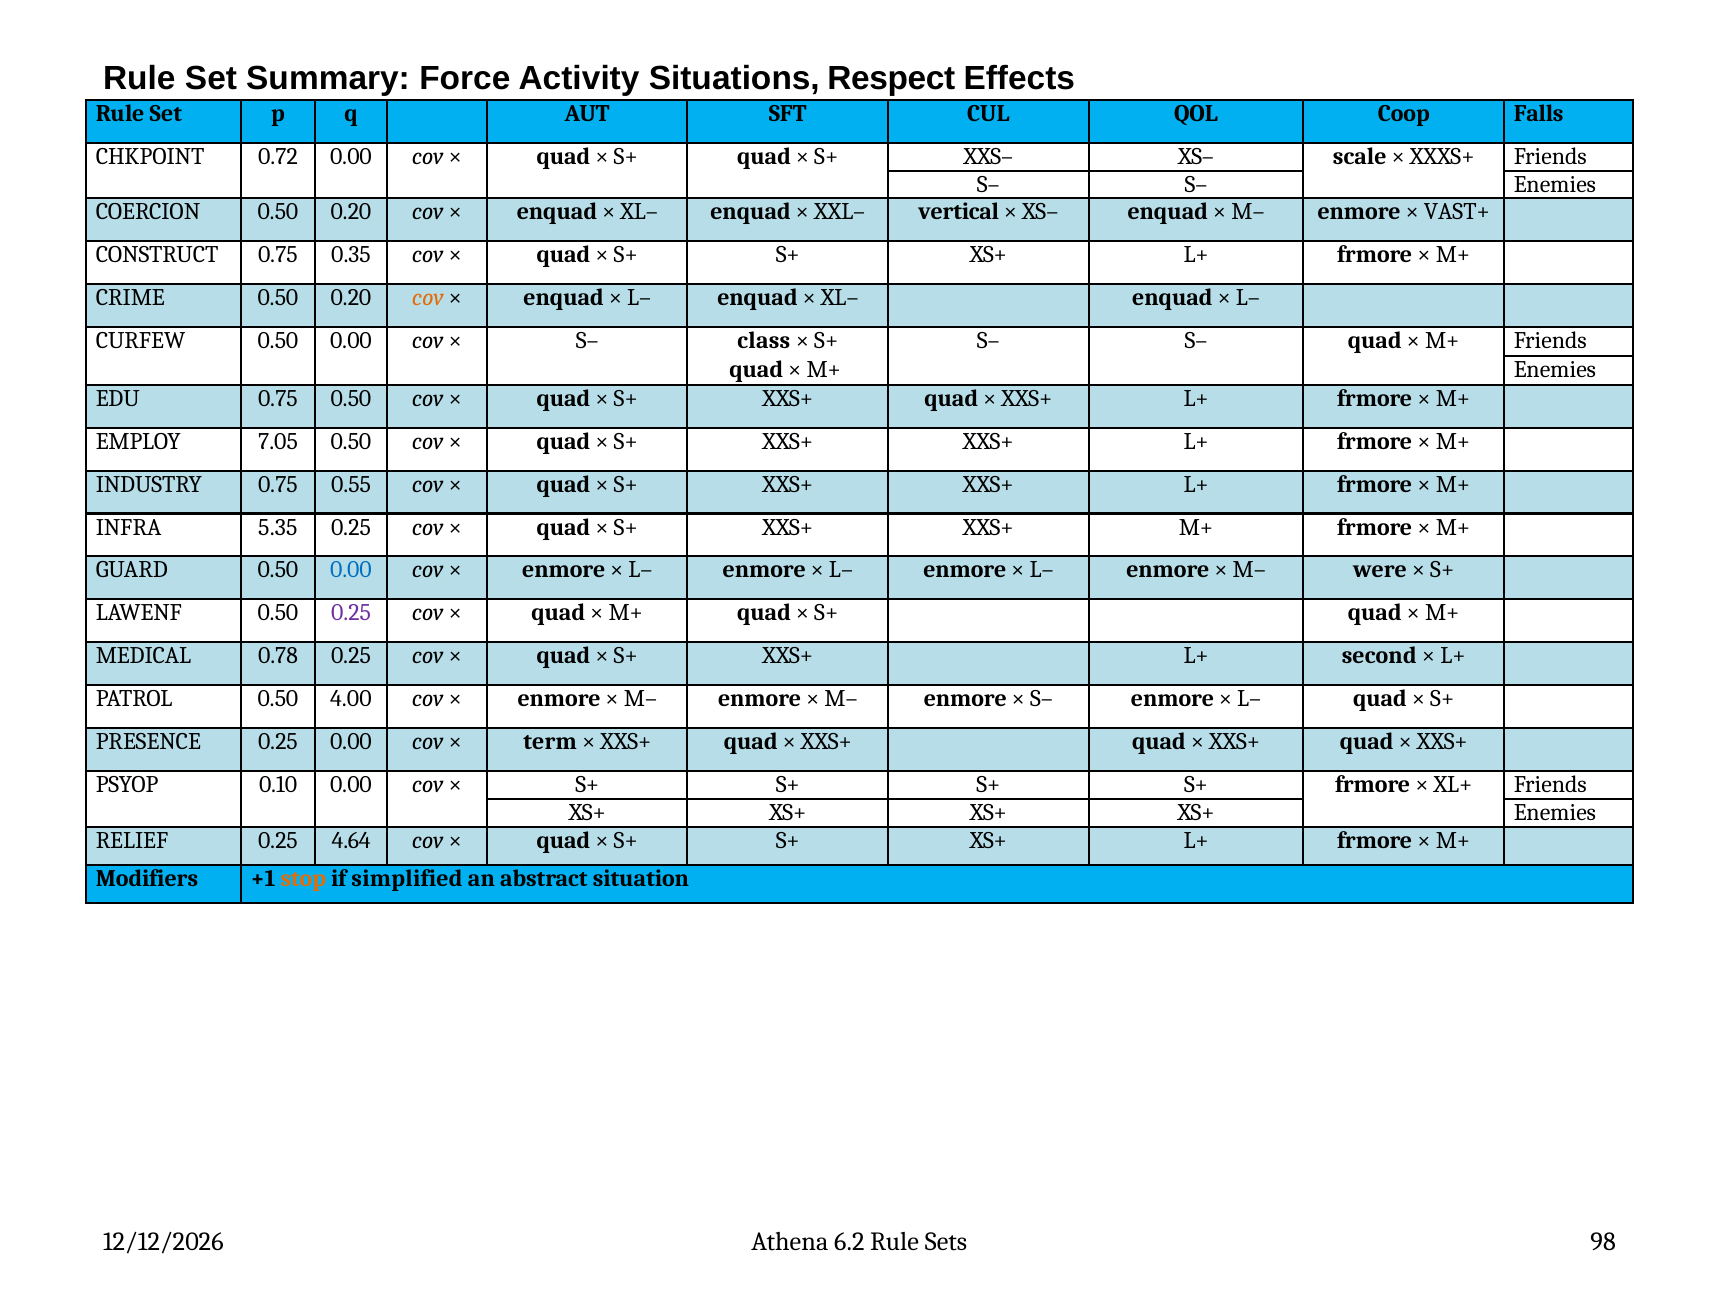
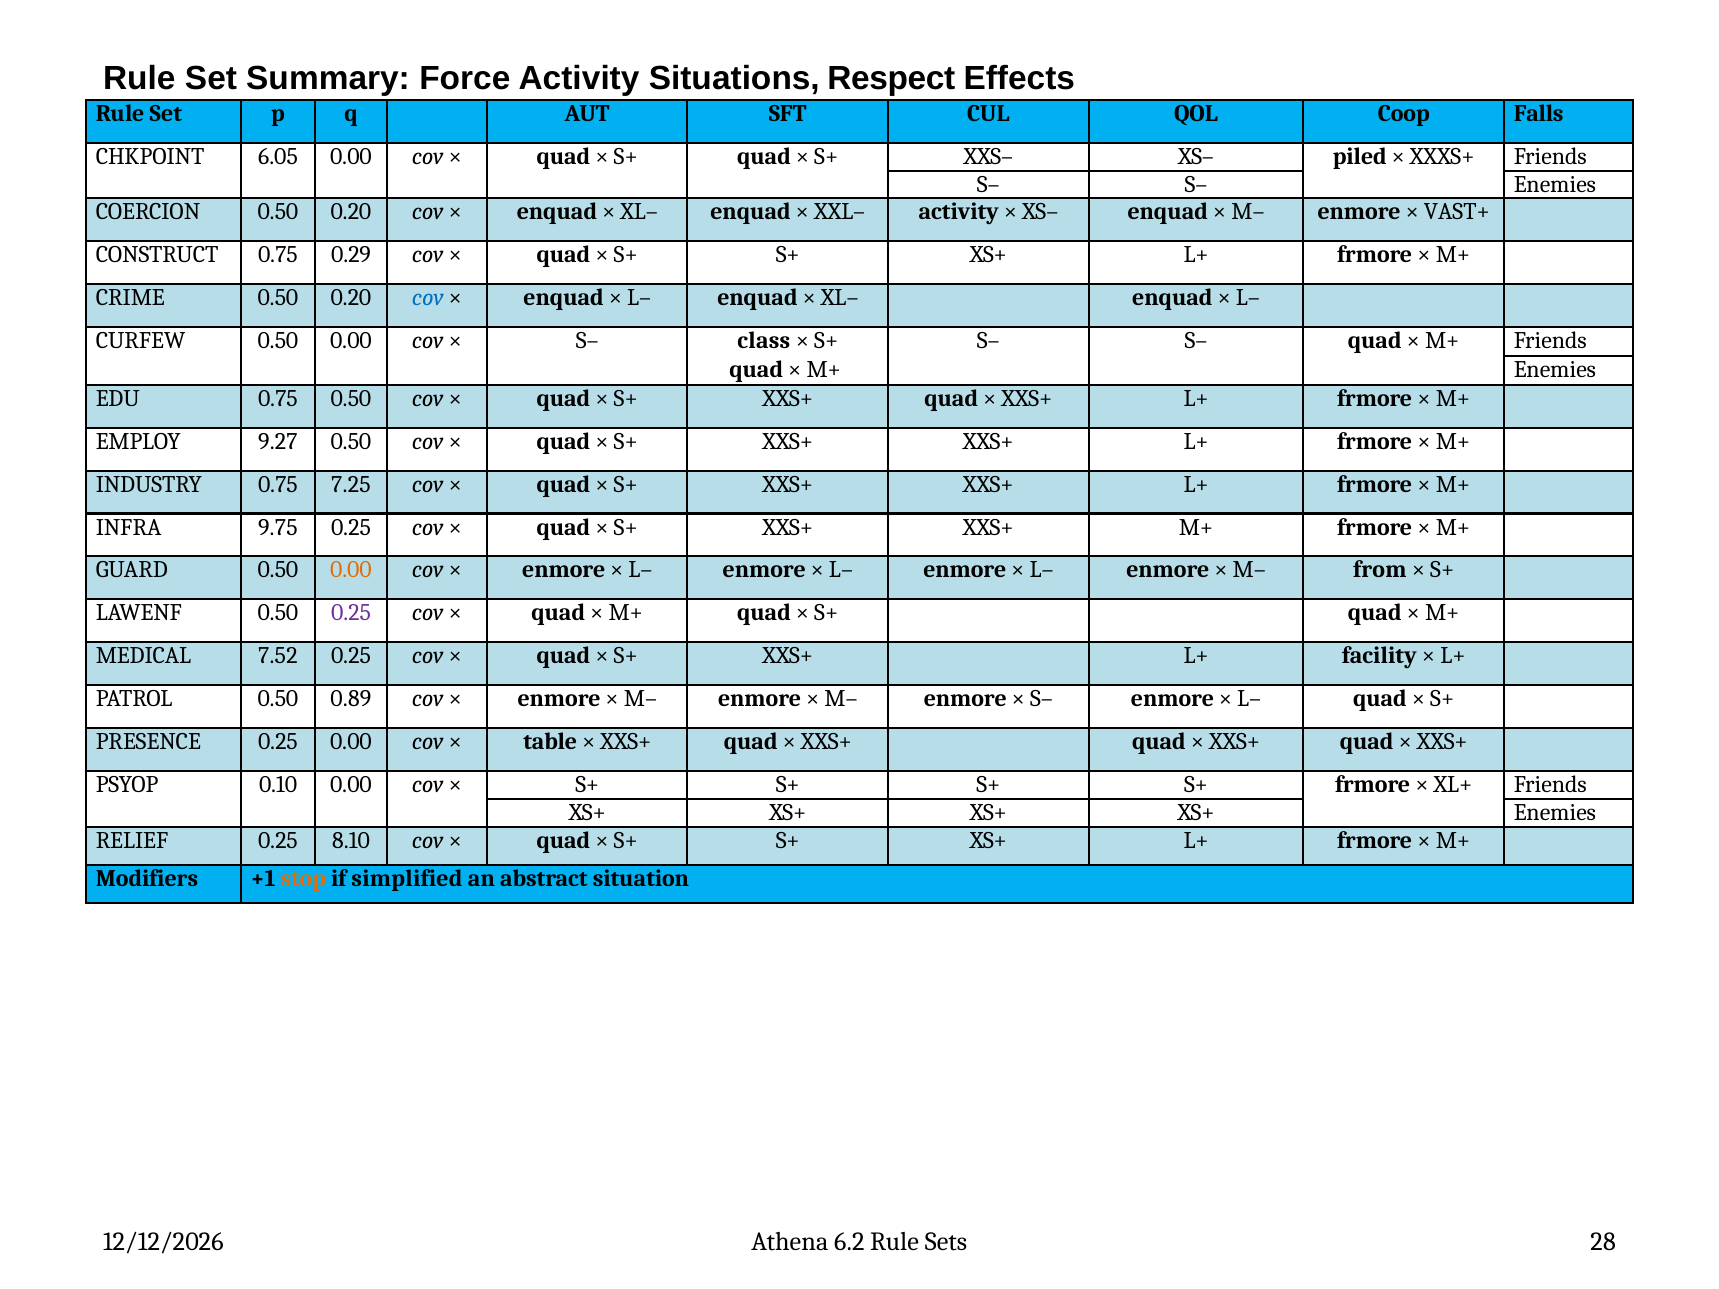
0.72: 0.72 -> 6.05 (278, 157)
scale: scale -> piled (1360, 157)
XXL– vertical: vertical -> activity (959, 212)
0.35: 0.35 -> 0.29 (351, 255)
cov colour: orange -> blue (428, 298)
7.05: 7.05 -> 9.27 (278, 441)
0.55: 0.55 -> 7.25 (351, 484)
5.35: 5.35 -> 9.75 (278, 527)
0.00 colour: blue -> orange (351, 570)
were: were -> from (1380, 570)
0.78: 0.78 -> 7.52 (278, 656)
second: second -> facility (1379, 656)
4.00: 4.00 -> 0.89 (351, 699)
term: term -> table (550, 742)
4.64: 4.64 -> 8.10 (351, 840)
98: 98 -> 28 (1603, 1242)
